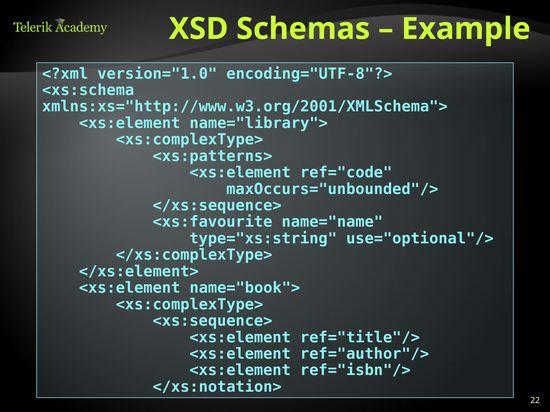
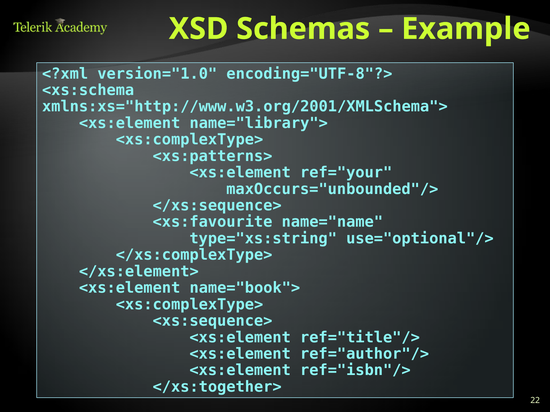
ref="code: ref="code -> ref="your (346, 173)
</xs:notation>: </xs:notation> -> </xs:together> (217, 387)
